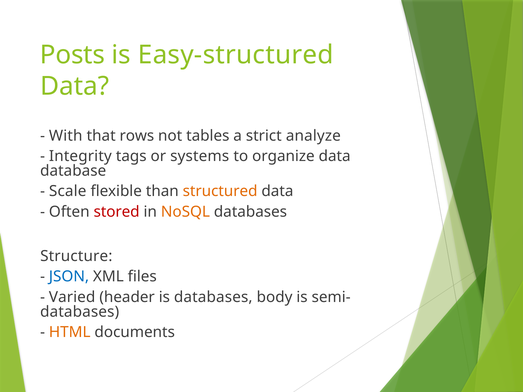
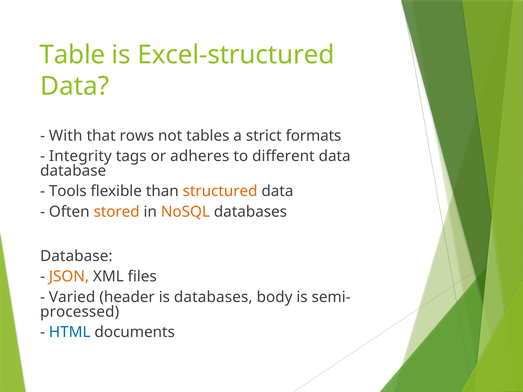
Posts: Posts -> Table (72, 55)
Easy-structured: Easy-structured -> Excel-structured (236, 55)
analyze: analyze -> formats (313, 136)
systems: systems -> adheres (200, 156)
organize: organize -> different (283, 156)
Scale: Scale -> Tools (68, 191)
stored colour: red -> orange (117, 212)
Structure: Structure -> Database (76, 256)
JSON colour: blue -> orange (69, 277)
databases: databases -> processed (80, 312)
HTML colour: orange -> blue (70, 332)
